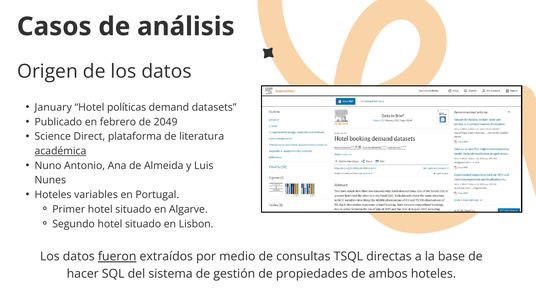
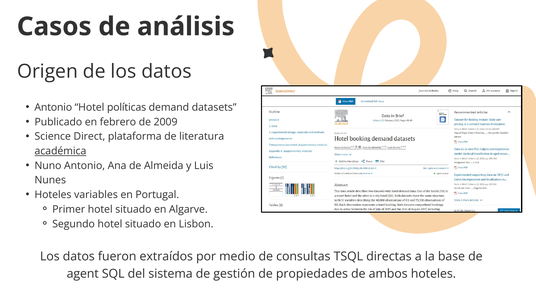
January: January -> Antonio (53, 108)
2049: 2049 -> 2009 (166, 122)
fueron underline: present -> none (117, 257)
hacer: hacer -> agent (83, 274)
